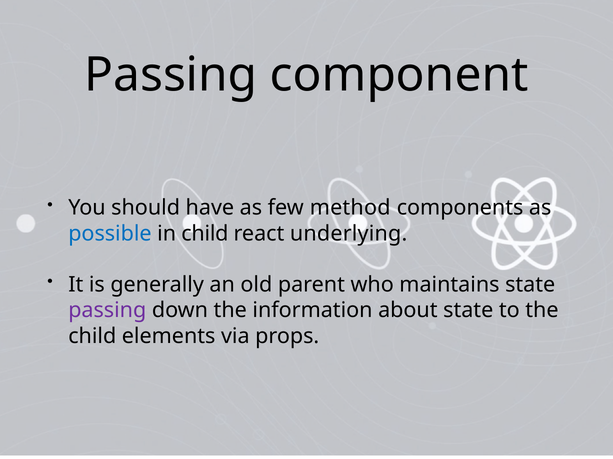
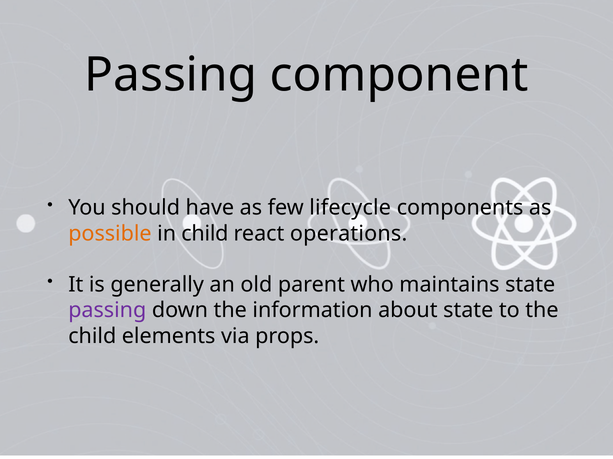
method: method -> lifecycle (350, 208)
possible colour: blue -> orange (110, 234)
underlying: underlying -> operations (349, 234)
